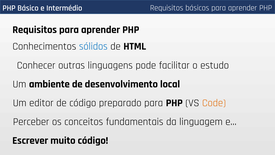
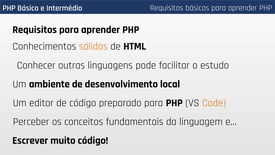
sólidos colour: blue -> orange (93, 46)
